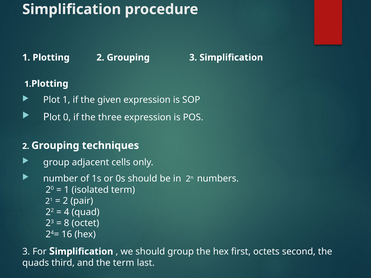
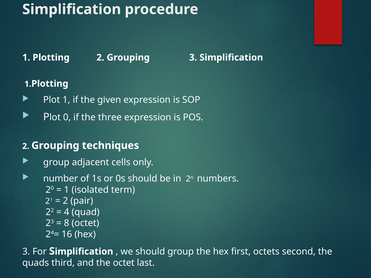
the term: term -> octet (124, 263)
